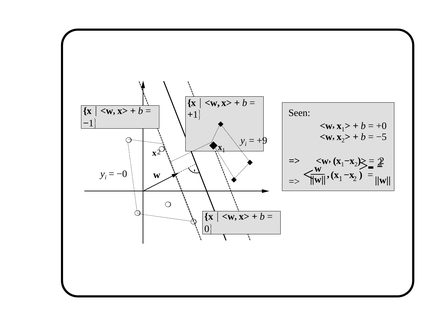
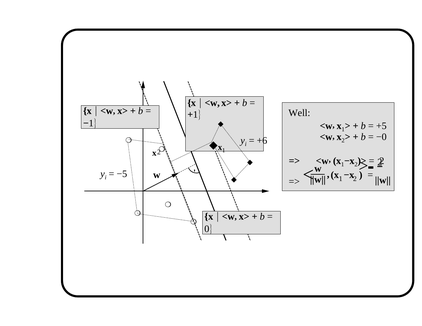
Seen: Seen -> Well (299, 113)
+0: +0 -> +5 (381, 126)
−5: −5 -> −0 (381, 137)
+9: +9 -> +6 (262, 141)
−0: −0 -> −5 (122, 174)
